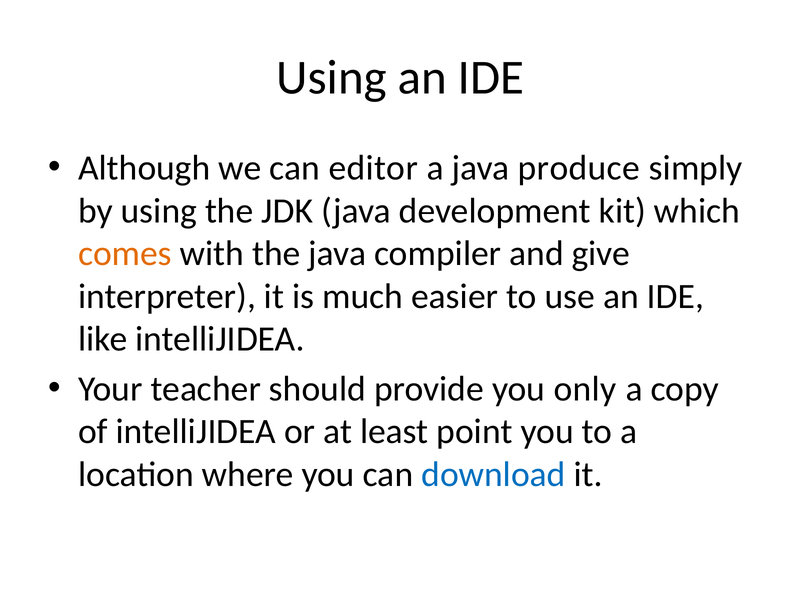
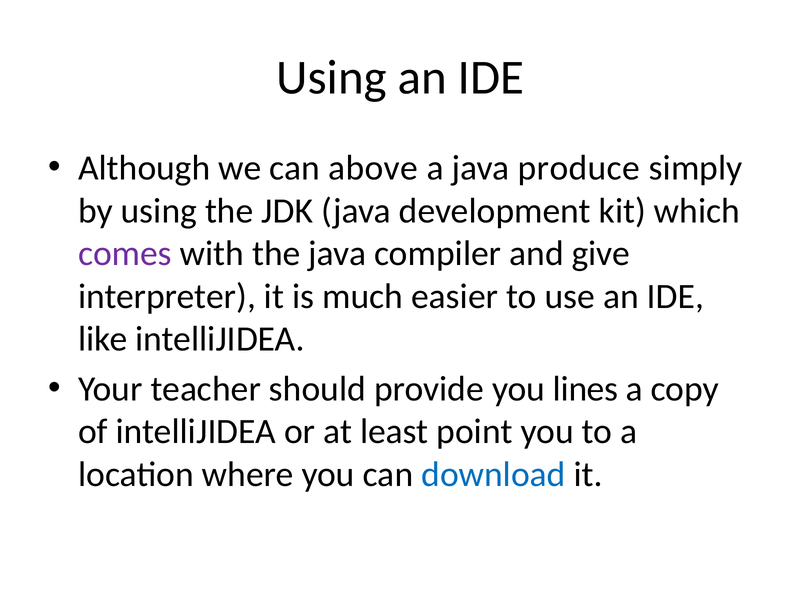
editor: editor -> above (373, 168)
comes colour: orange -> purple (125, 253)
only: only -> lines (586, 389)
